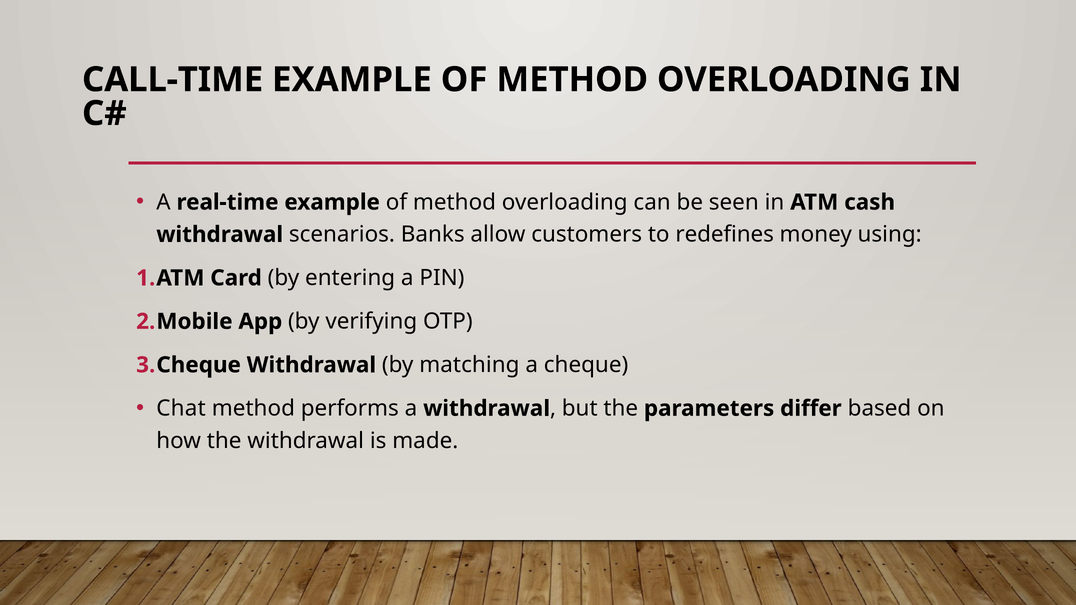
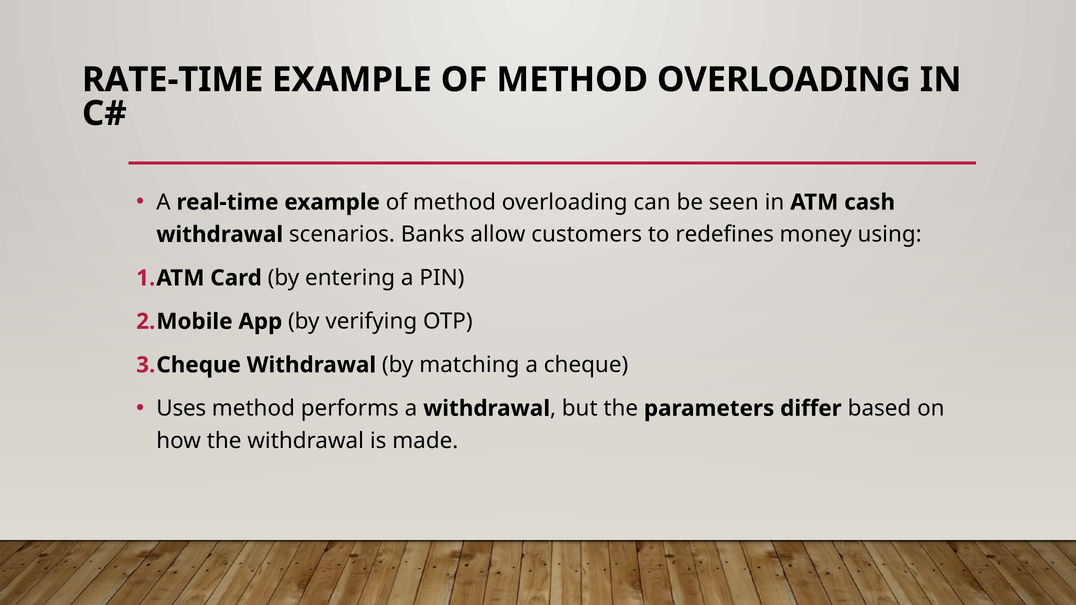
CALL-TIME: CALL-TIME -> RATE-TIME (173, 80)
Chat: Chat -> Uses (181, 409)
